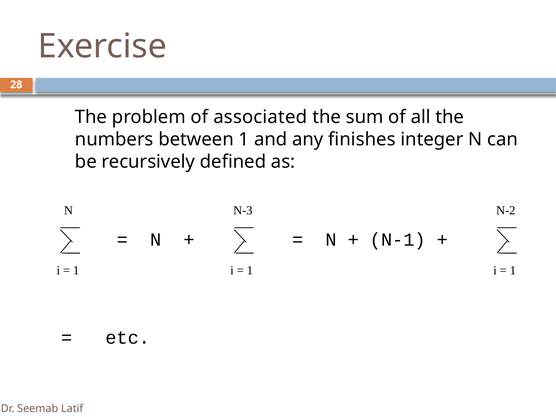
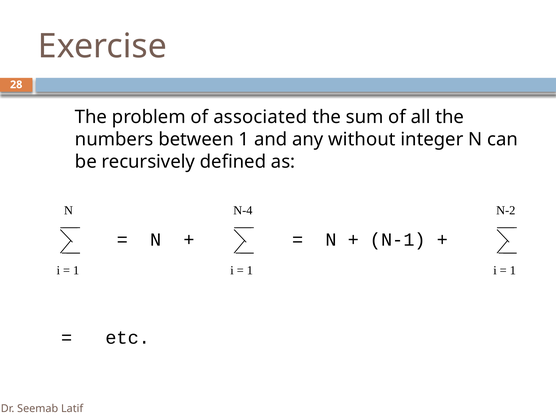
finishes: finishes -> without (362, 139)
N-3: N-3 -> N-4 (243, 210)
